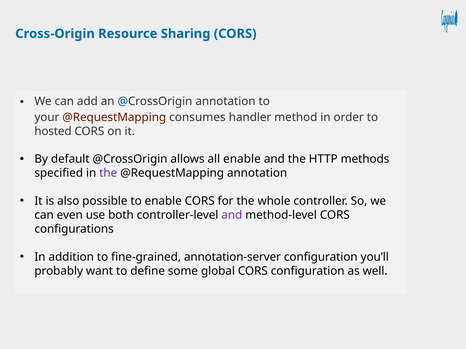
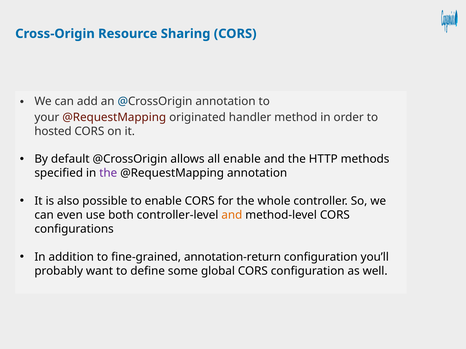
consumes: consumes -> originated (198, 117)
and colour: purple -> orange (232, 215)
annotation-server: annotation-server -> annotation-return (233, 257)
